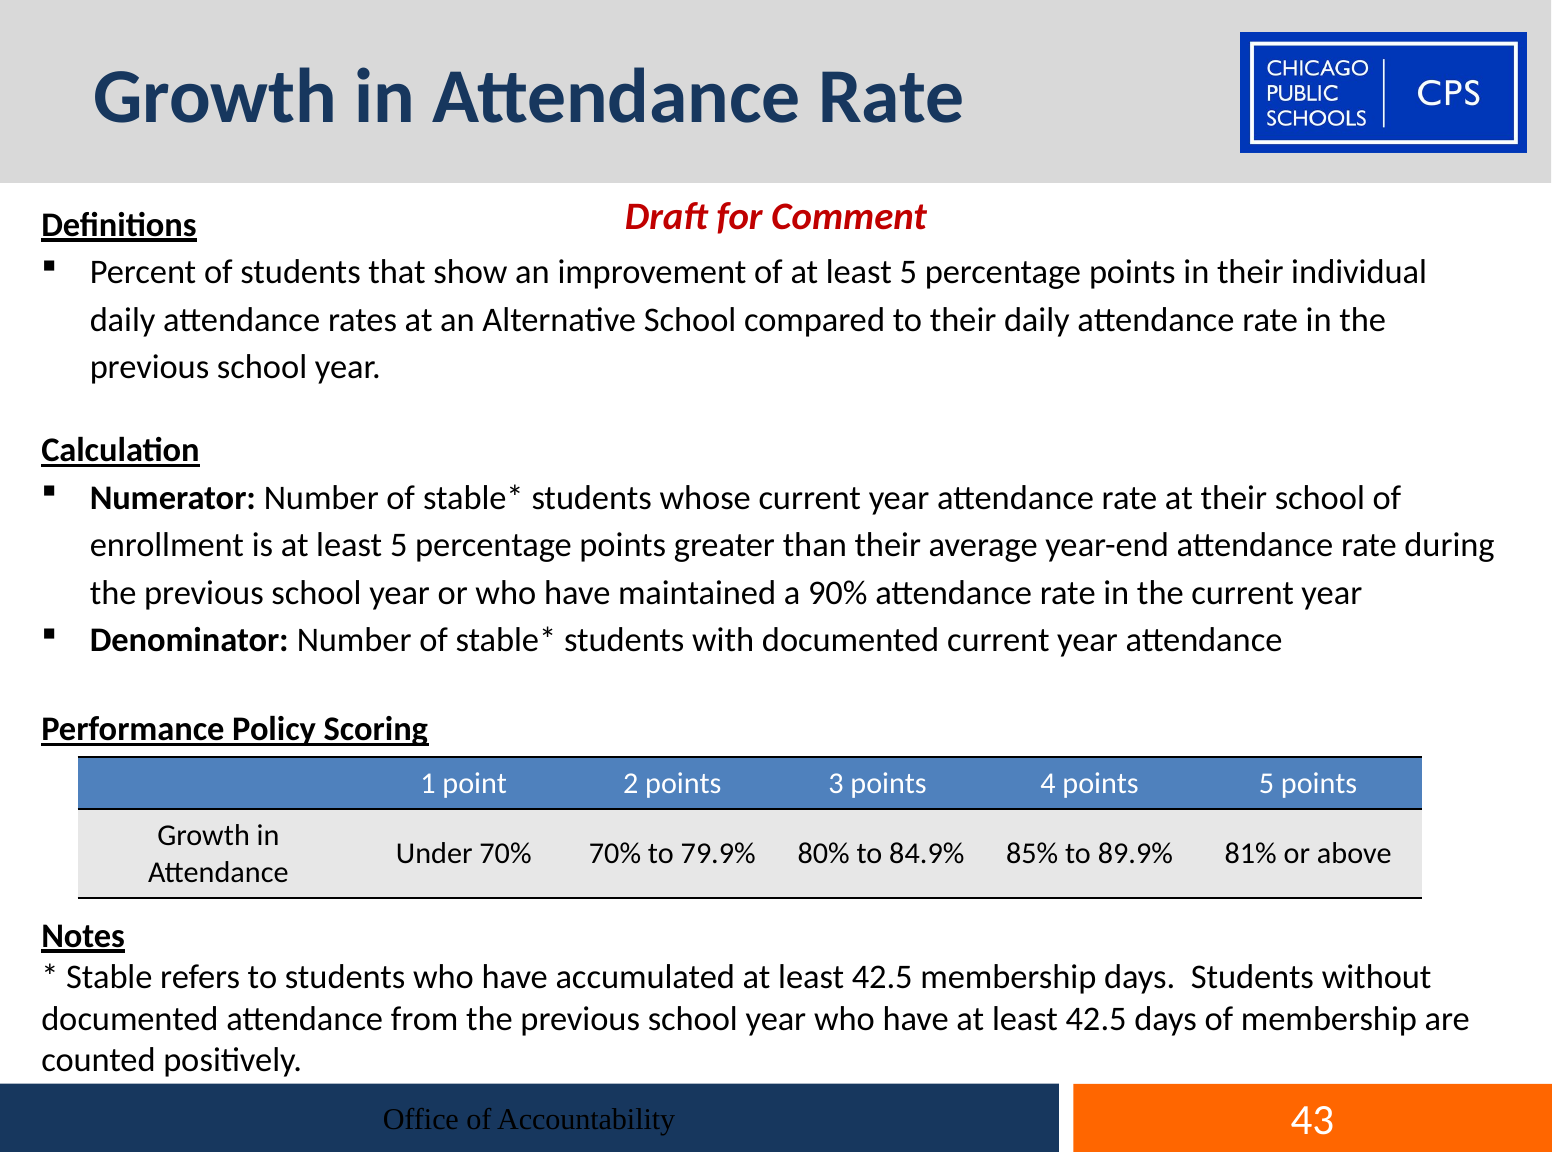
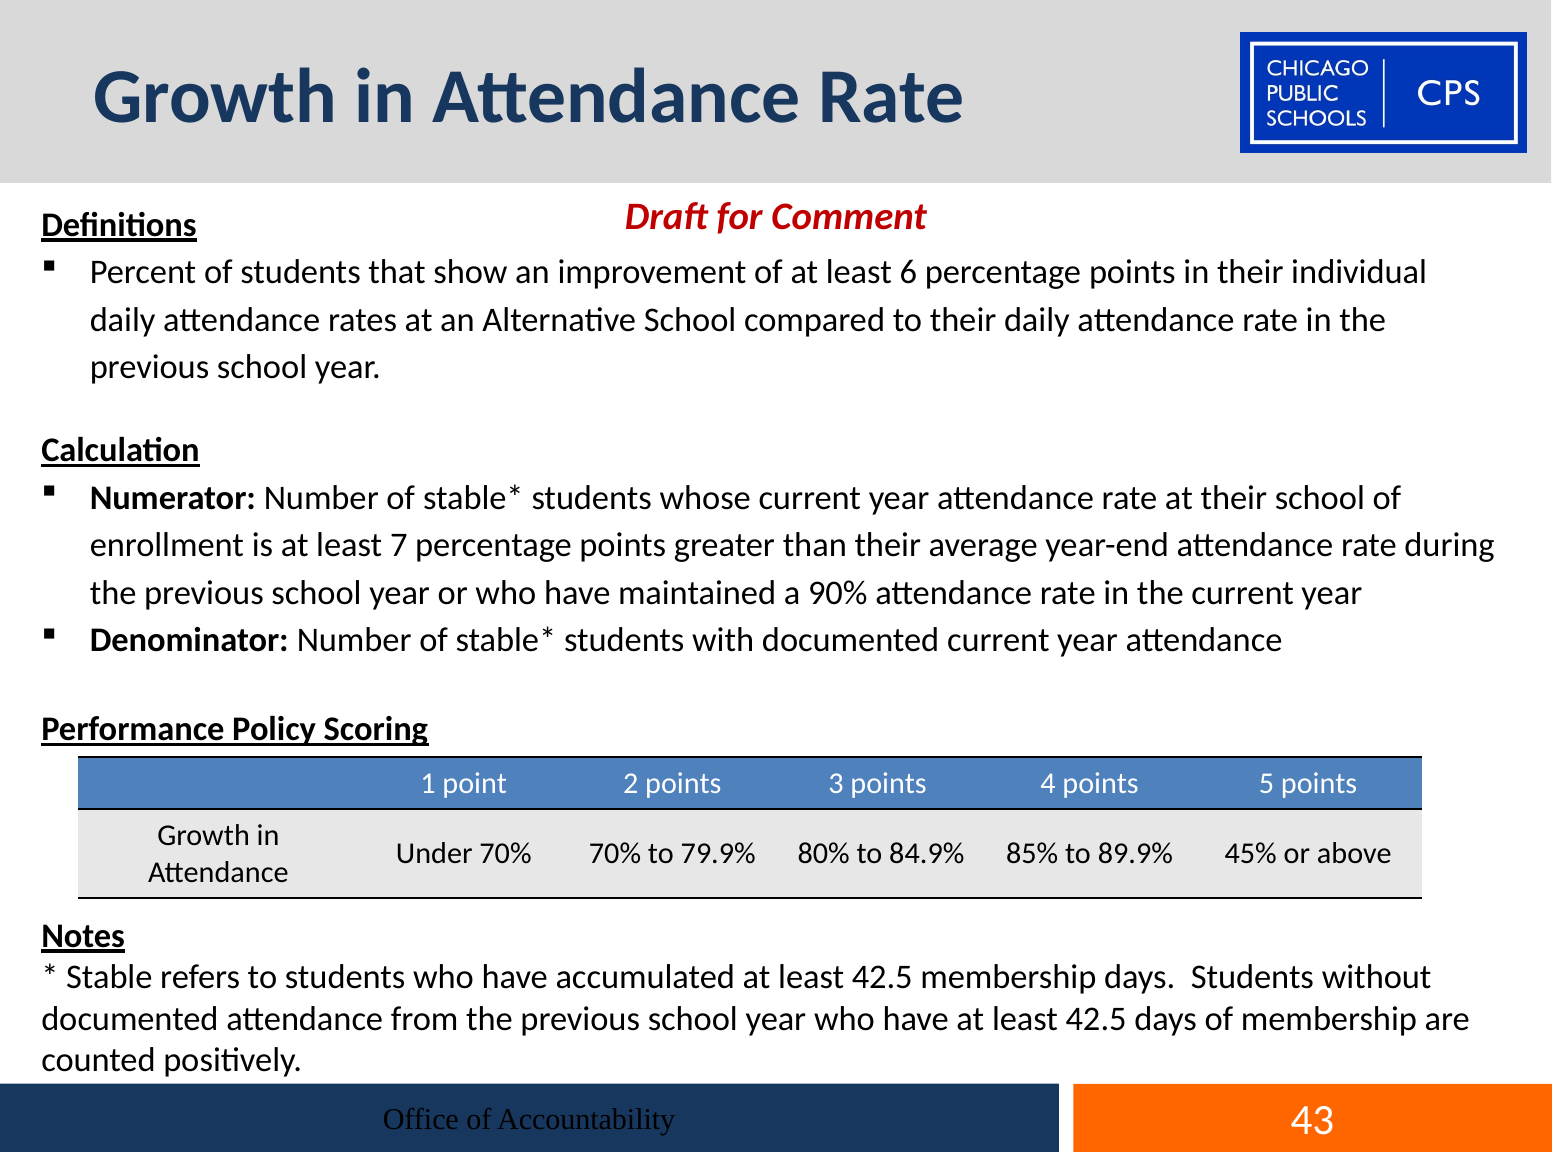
of at least 5: 5 -> 6 (908, 272)
is at least 5: 5 -> 7 (399, 545)
81%: 81% -> 45% (1251, 854)
